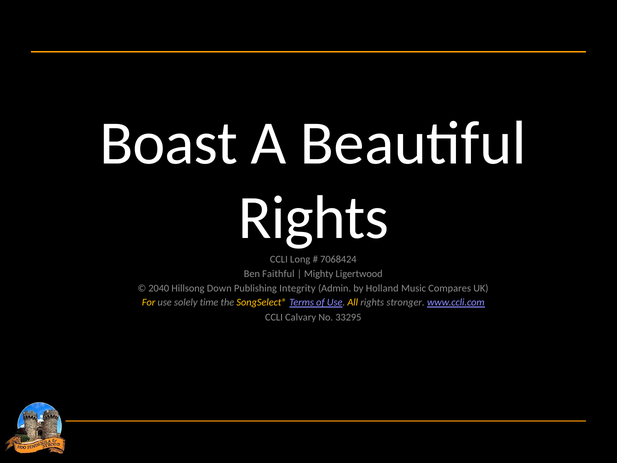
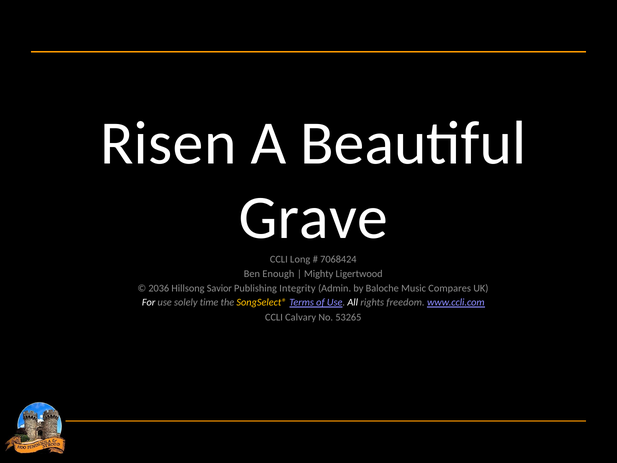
Boast: Boast -> Risen (168, 144)
Rights: Rights -> Grave (313, 218)
Faithful: Faithful -> Enough (278, 274)
2040: 2040 -> 2036 (159, 288)
Down: Down -> Savior (219, 288)
Holland: Holland -> Baloche (382, 288)
For colour: yellow -> white (149, 302)
All colour: yellow -> white (353, 302)
stronger: stronger -> freedom (406, 302)
33295: 33295 -> 53265 (348, 317)
